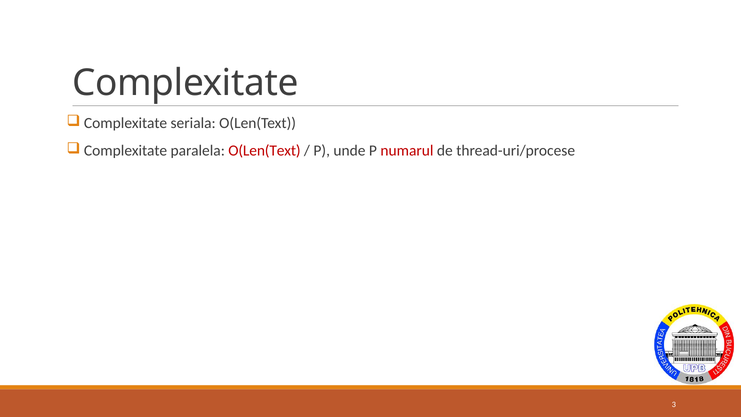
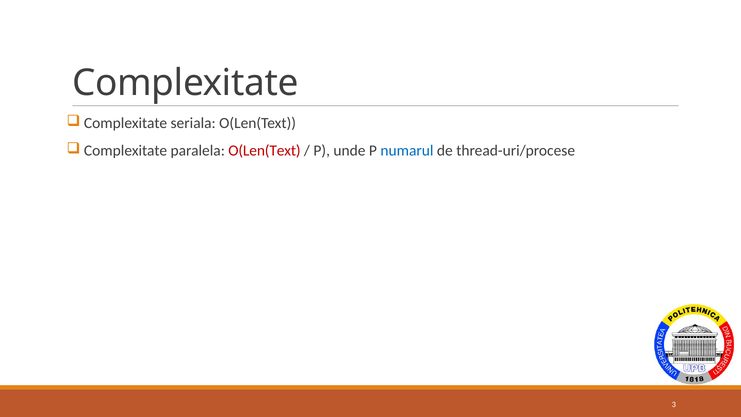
numarul colour: red -> blue (407, 151)
